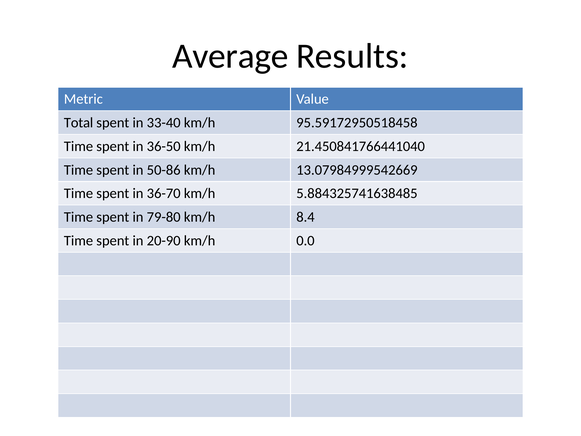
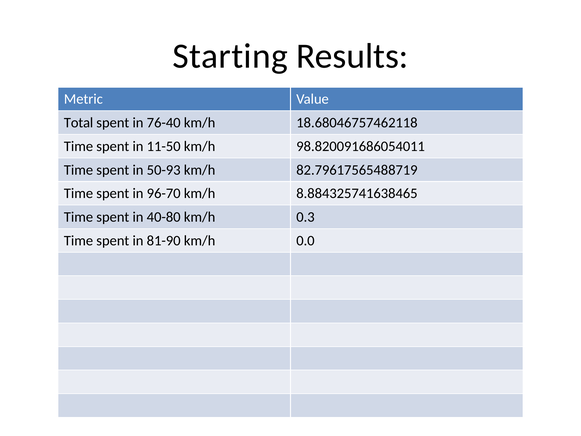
Average: Average -> Starting (230, 56)
33-40: 33-40 -> 76-40 (164, 123)
95.59172950518458: 95.59172950518458 -> 18.68046757462118 (357, 123)
36-50: 36-50 -> 11-50 (164, 146)
21.450841766441040: 21.450841766441040 -> 98.820091686054011 (361, 146)
50-86: 50-86 -> 50-93 (164, 170)
13.07984999542669: 13.07984999542669 -> 82.79617565488719 (357, 170)
36-70: 36-70 -> 96-70 (164, 193)
5.884325741638485: 5.884325741638485 -> 8.884325741638465 (357, 193)
79-80: 79-80 -> 40-80 (164, 217)
8.4: 8.4 -> 0.3 (305, 217)
20-90: 20-90 -> 81-90 (164, 240)
